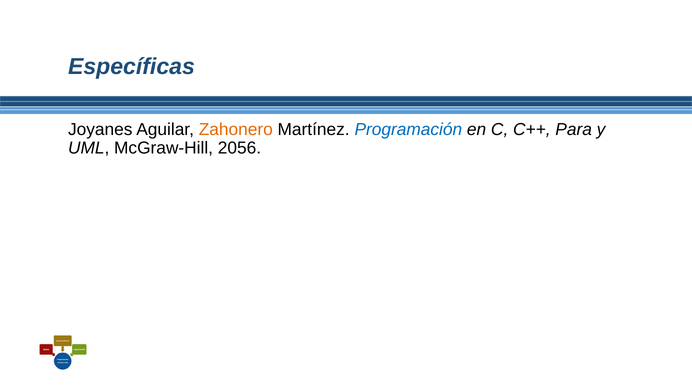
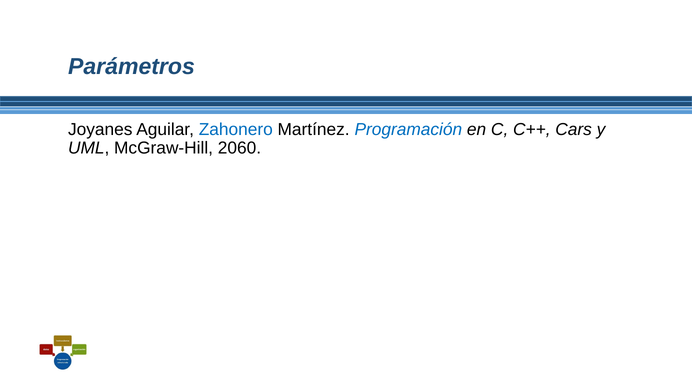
Específicas: Específicas -> Parámetros (131, 67)
Zahonero colour: orange -> blue (236, 130)
Para: Para -> Cars (574, 130)
2056: 2056 -> 2060 (239, 148)
